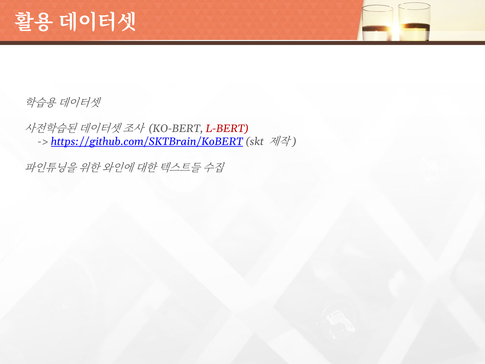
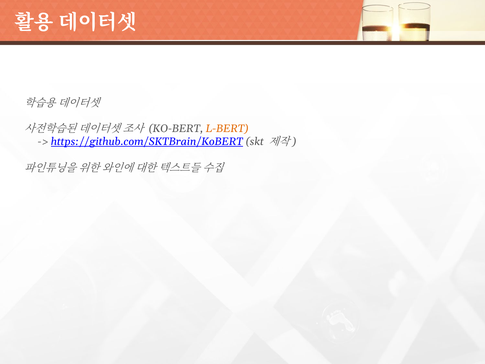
L-BERT colour: red -> orange (227, 129)
